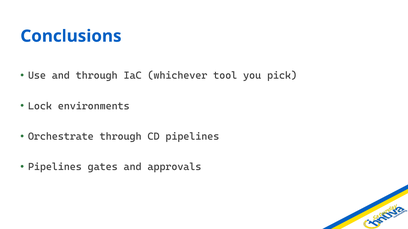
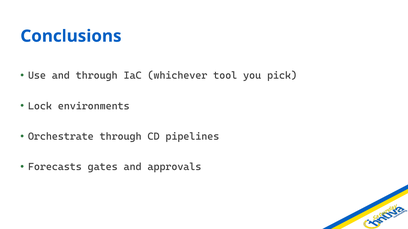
Pipelines: Pipelines -> Forecasts (55, 167)
